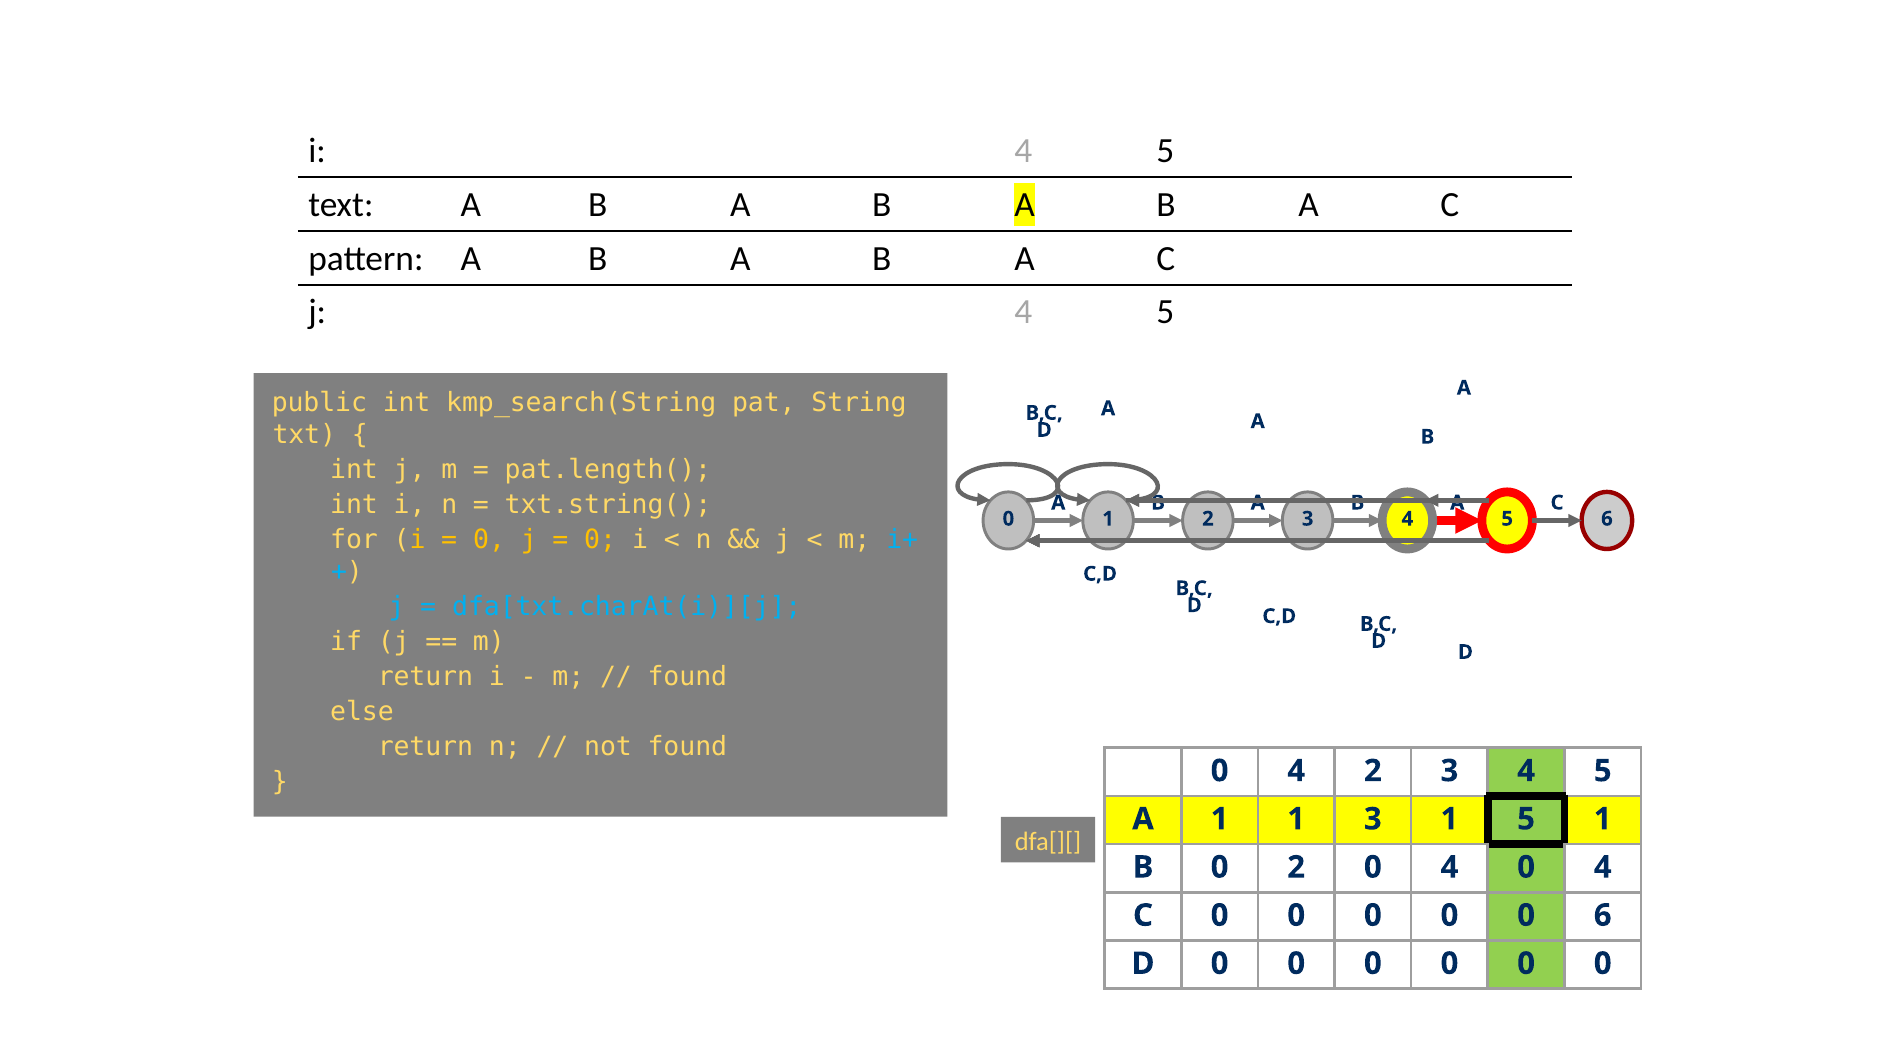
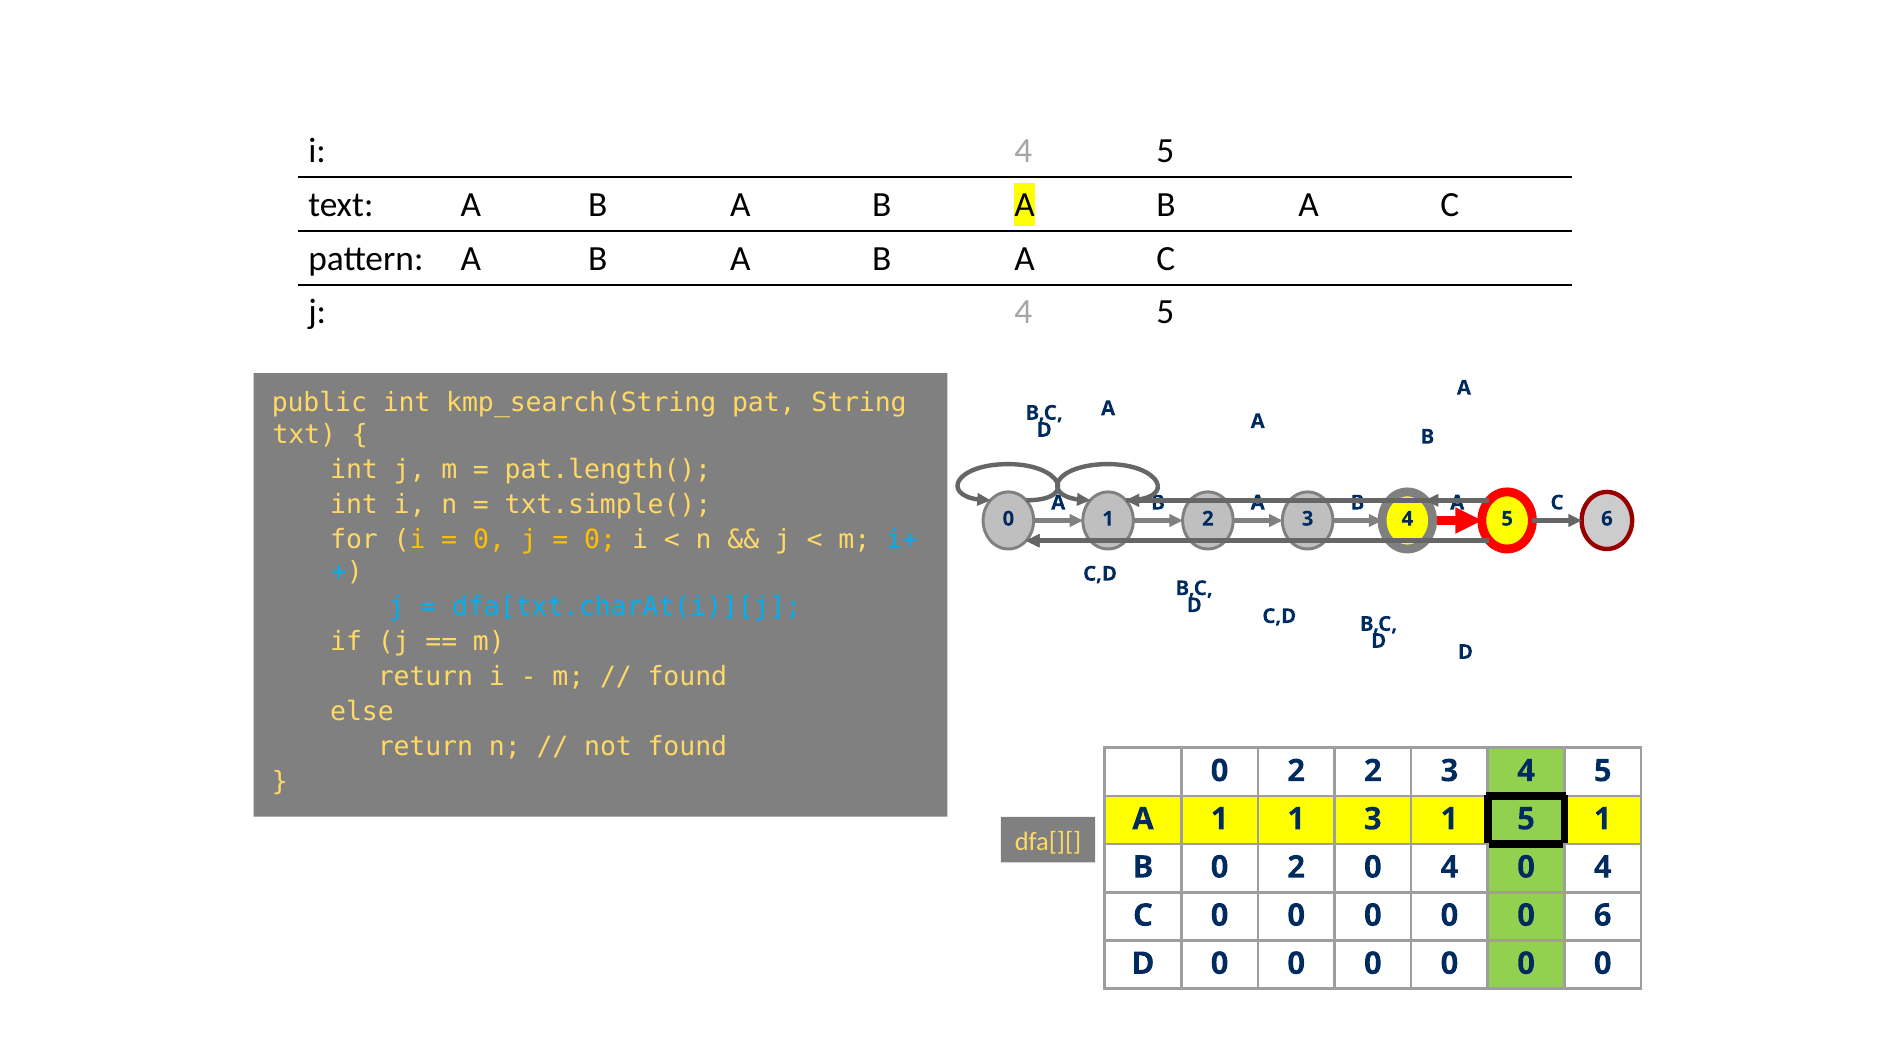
txt.string(: txt.string( -> txt.simple( (608, 504)
4: 4 -> 2 (1296, 771)
